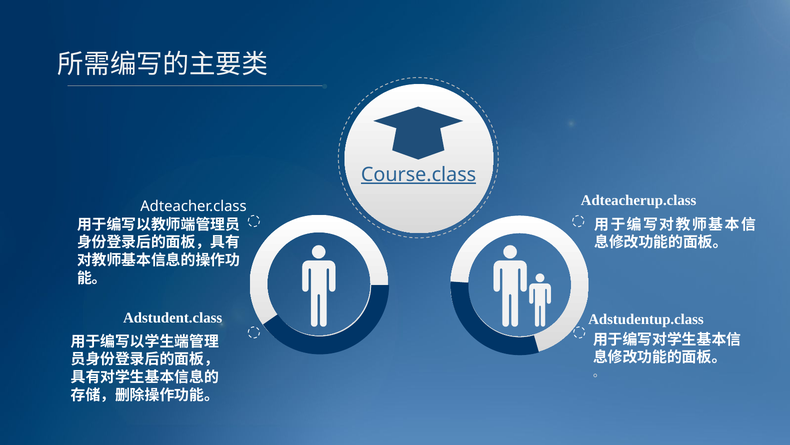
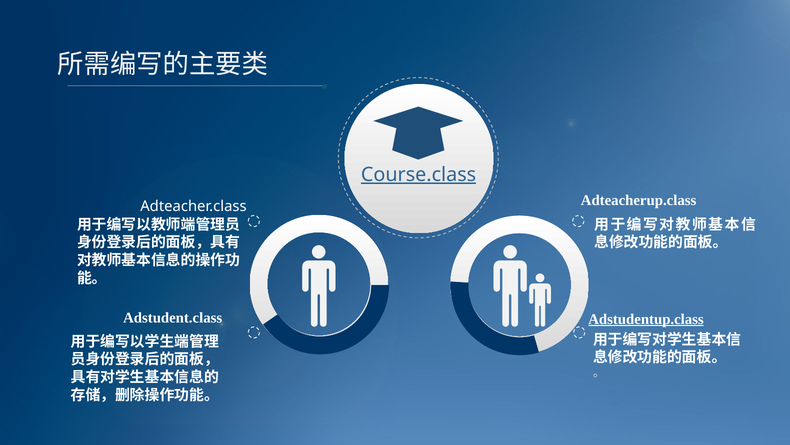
Adstudentup.class underline: none -> present (646, 319)
